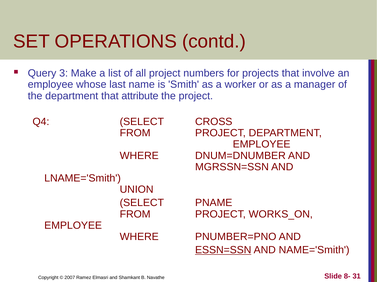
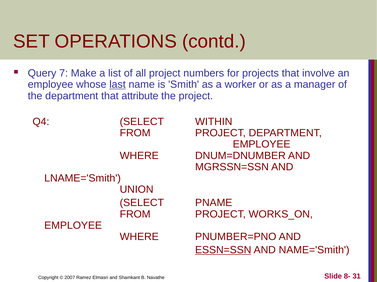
3: 3 -> 7 (64, 73)
last underline: none -> present (118, 85)
CROSS: CROSS -> WITHIN (214, 122)
